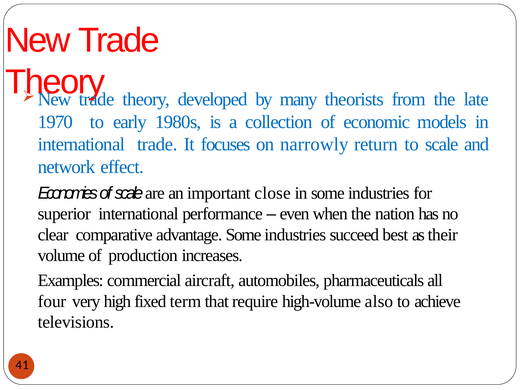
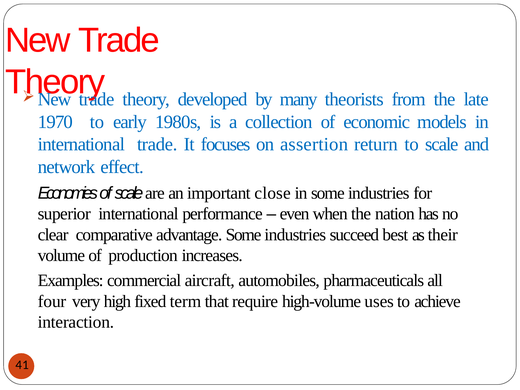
narrowly: narrowly -> assertion (314, 144)
also: also -> uses (379, 301)
televisions: televisions -> interaction (76, 322)
